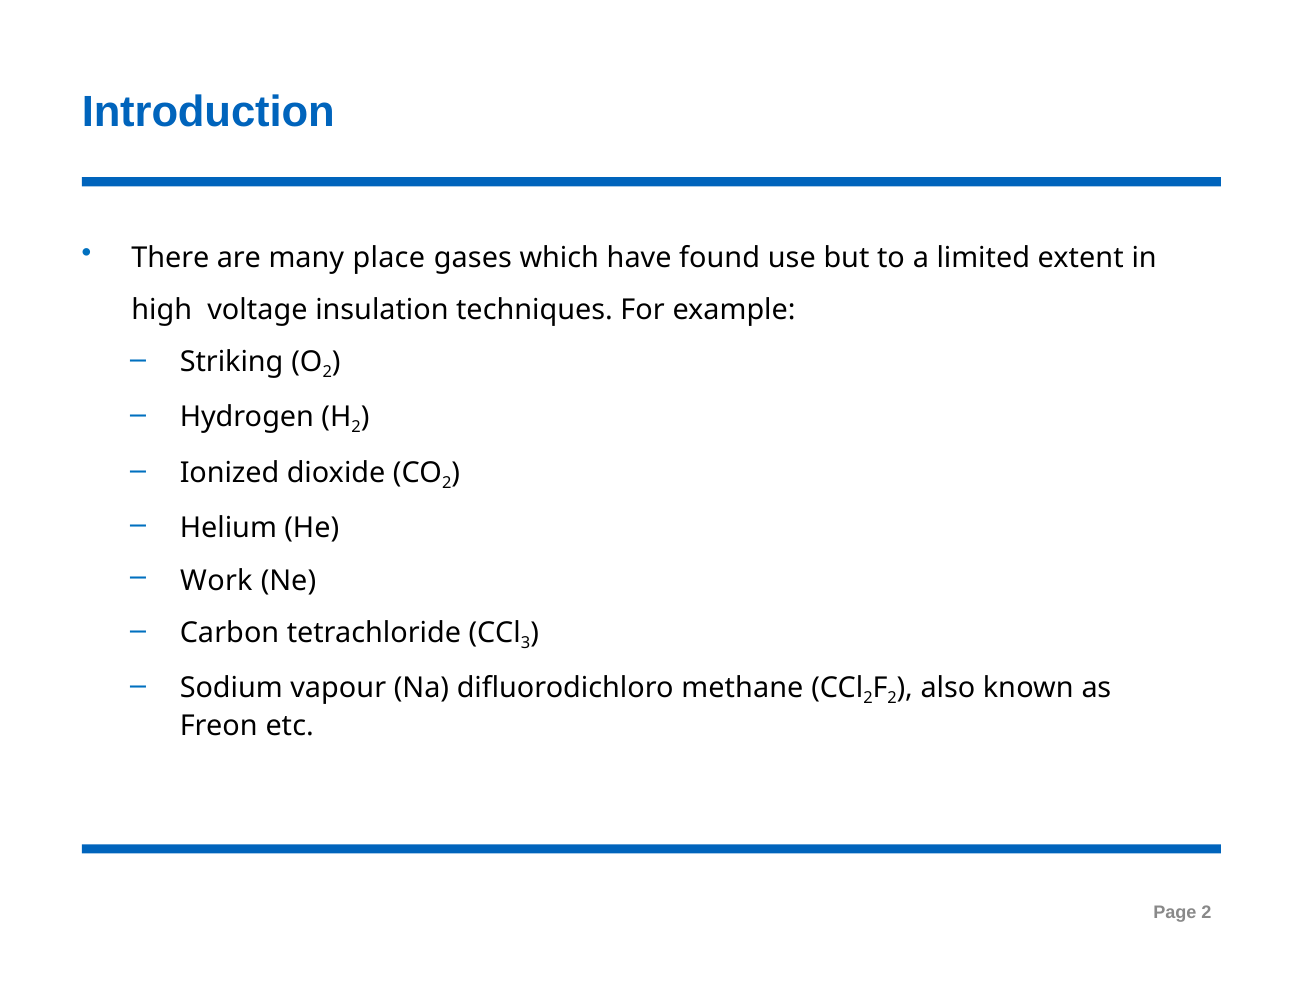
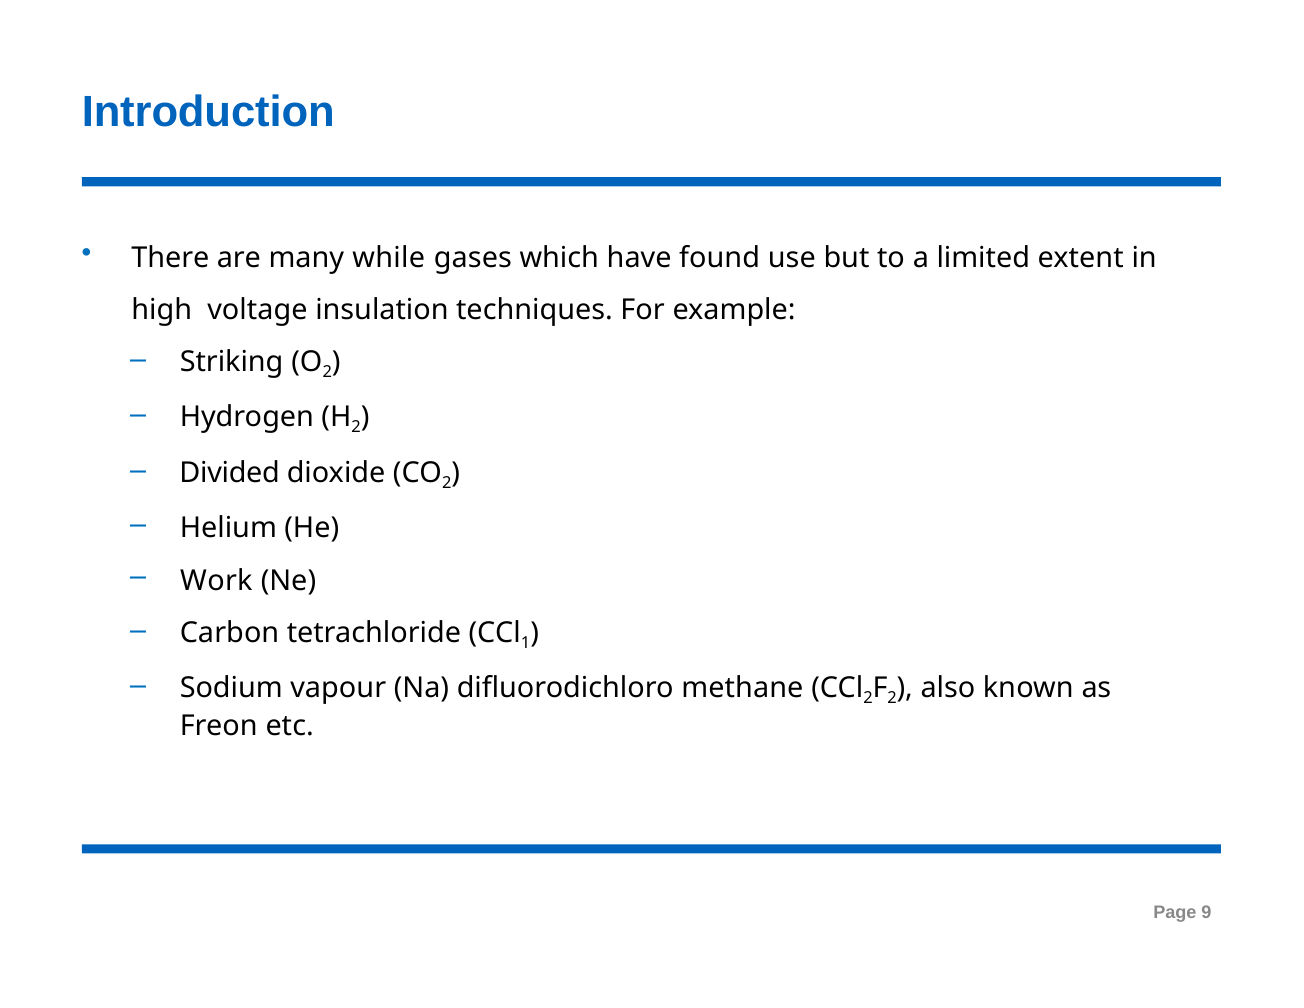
place: place -> while (389, 258)
Ionized: Ionized -> Divided (230, 473)
3: 3 -> 1 (526, 642)
Page 2: 2 -> 9 (1206, 912)
